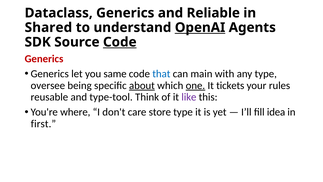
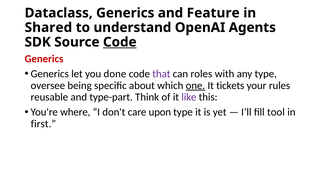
Reliable: Reliable -> Feature (213, 13)
OpenAI underline: present -> none (200, 27)
same: same -> done (115, 74)
that colour: blue -> purple (161, 74)
main: main -> roles (201, 74)
about underline: present -> none (142, 85)
type-tool: type-tool -> type-part (111, 97)
store: store -> upon (160, 112)
idea: idea -> tool (276, 112)
